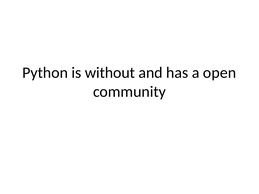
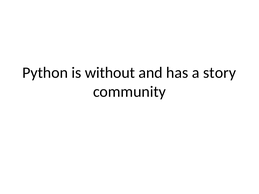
open: open -> story (220, 73)
